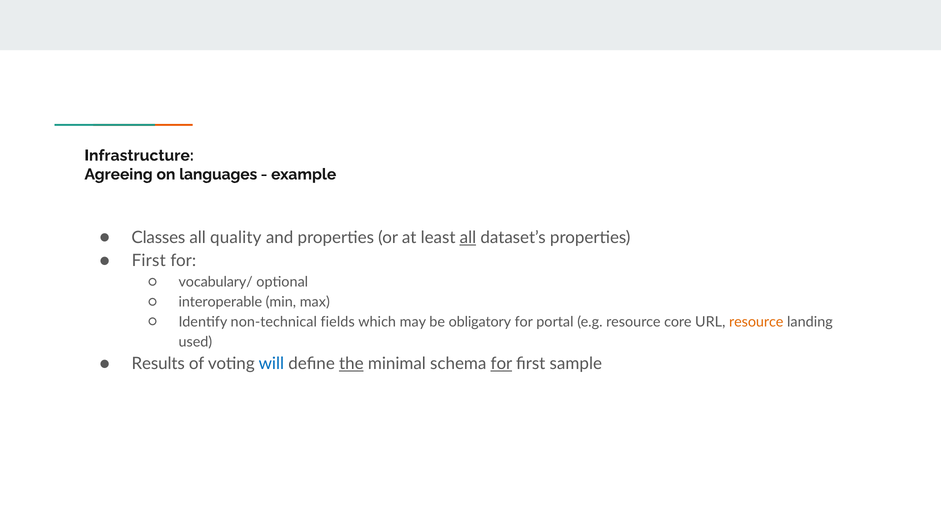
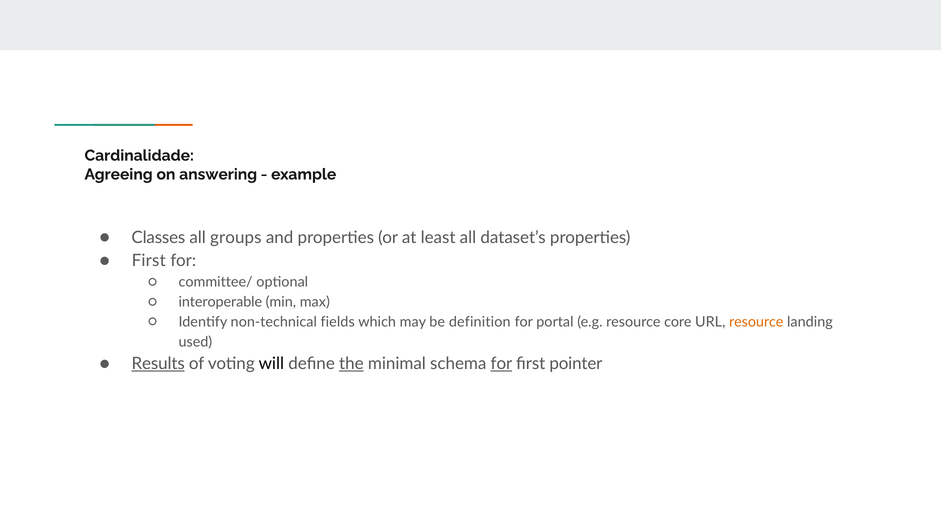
Infrastructure: Infrastructure -> Cardinalidade (139, 156)
languages: languages -> answering (218, 174)
quality: quality -> groups (236, 238)
all underline: present -> none (468, 238)
vocabulary/: vocabulary/ -> committee/ (216, 282)
obligatory: obligatory -> definition (480, 322)
Results underline: none -> present (158, 364)
will colour: blue -> black (271, 364)
sample: sample -> pointer (576, 364)
